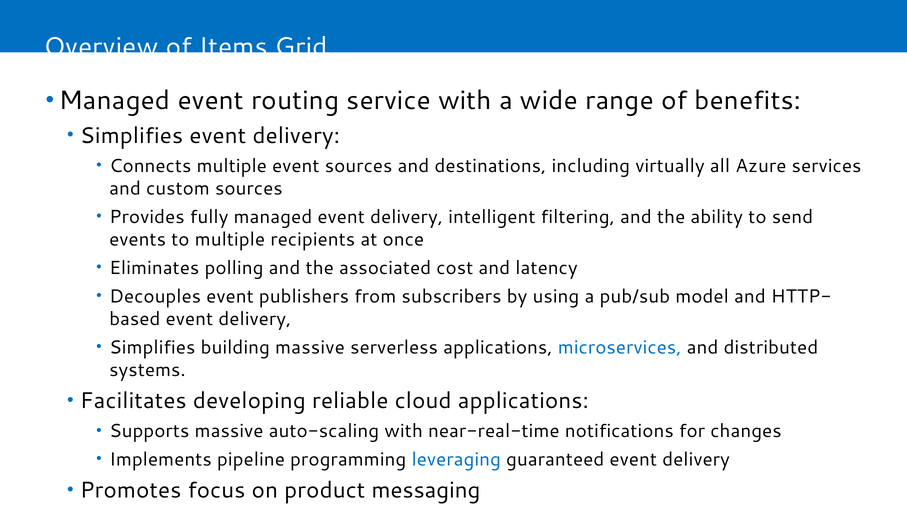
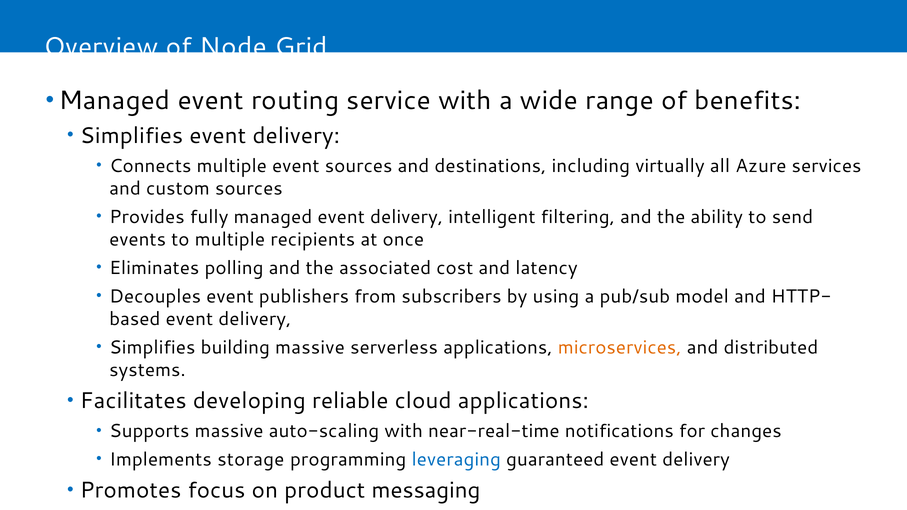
Items: Items -> Node (233, 47)
microservices colour: blue -> orange (620, 347)
pipeline: pipeline -> storage (251, 460)
